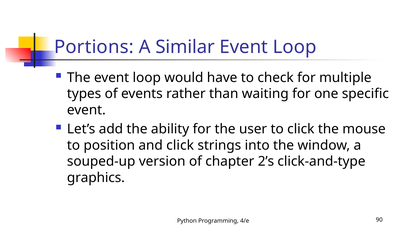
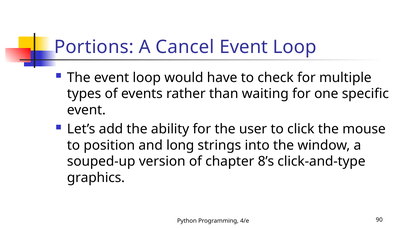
Similar: Similar -> Cancel (185, 47)
and click: click -> long (180, 145)
2’s: 2’s -> 8’s (266, 162)
